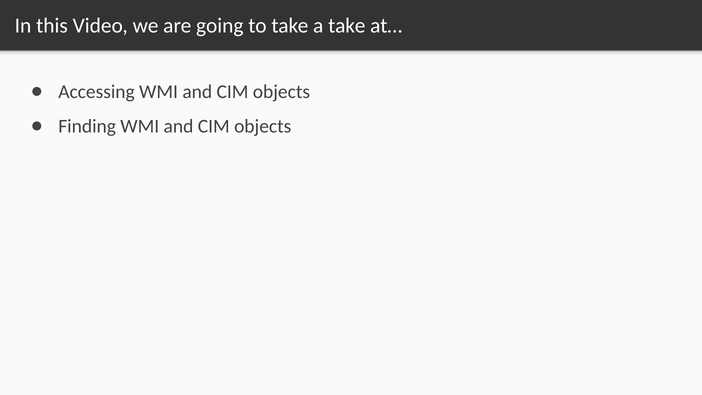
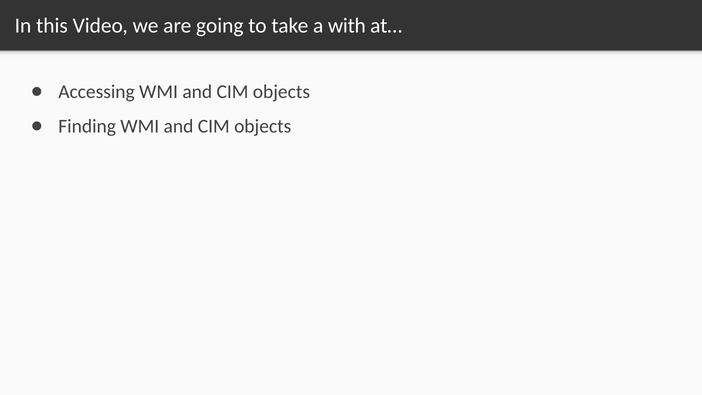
a take: take -> with (347, 26)
